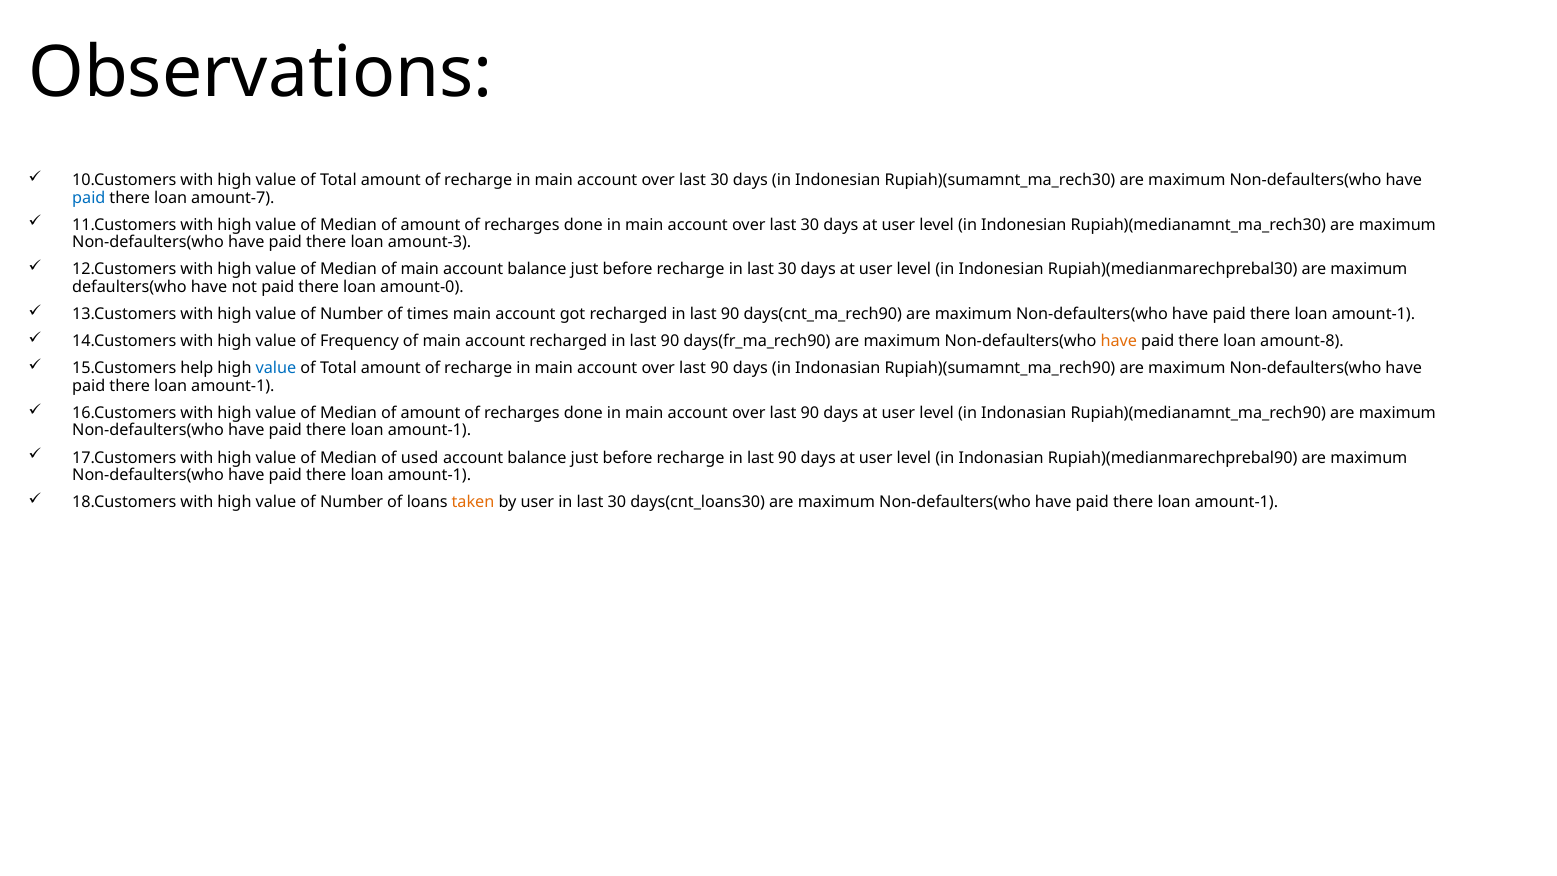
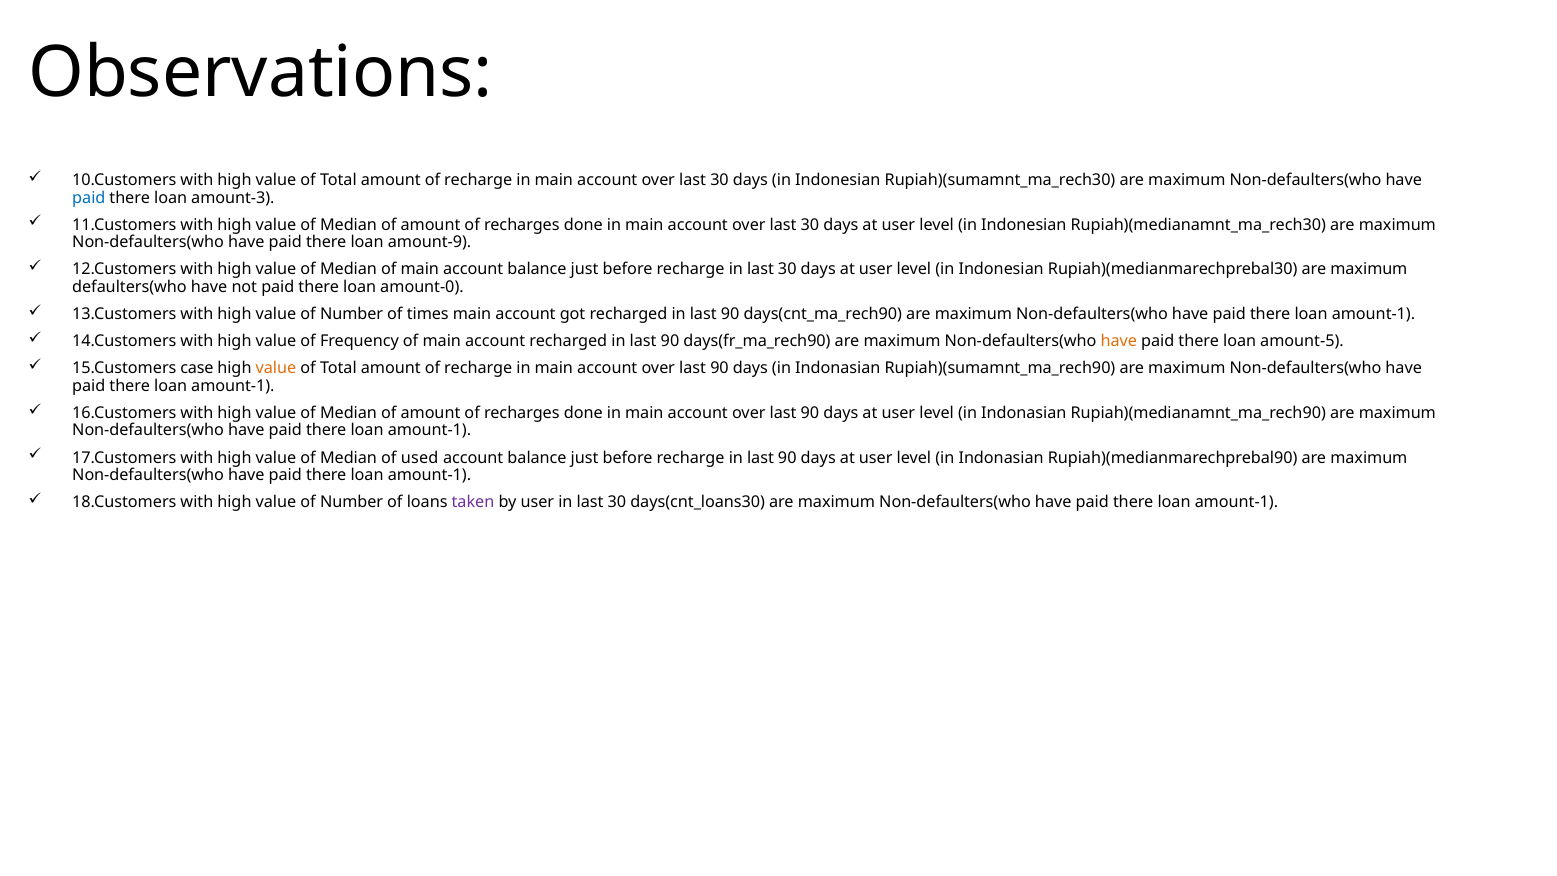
amount-7: amount-7 -> amount-3 (233, 198)
amount-3: amount-3 -> amount-9 (430, 242)
amount-8: amount-8 -> amount-5 (1302, 341)
help: help -> case (197, 368)
value colour: blue -> orange (276, 368)
taken colour: orange -> purple (473, 502)
